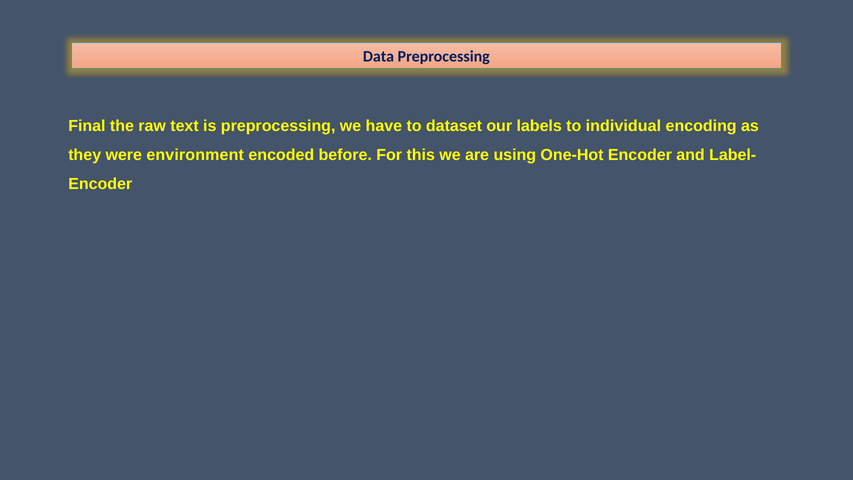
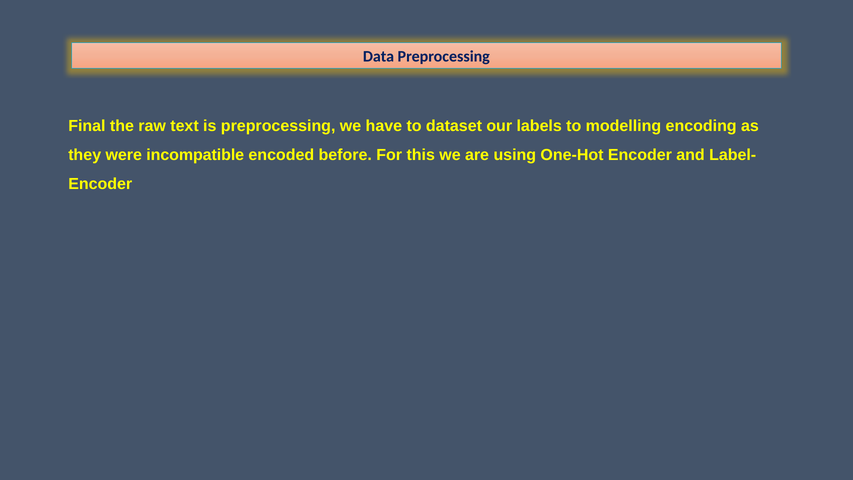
individual: individual -> modelling (623, 126)
environment: environment -> incompatible (195, 155)
